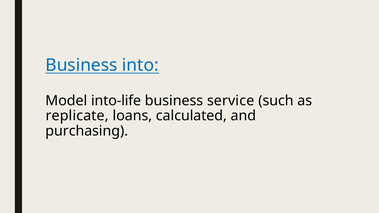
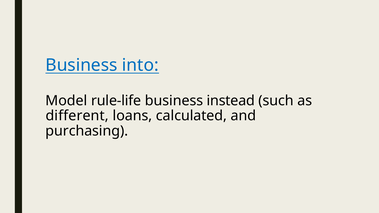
into-life: into-life -> rule-life (116, 101)
service: service -> instead (231, 101)
replicate: replicate -> different (77, 116)
